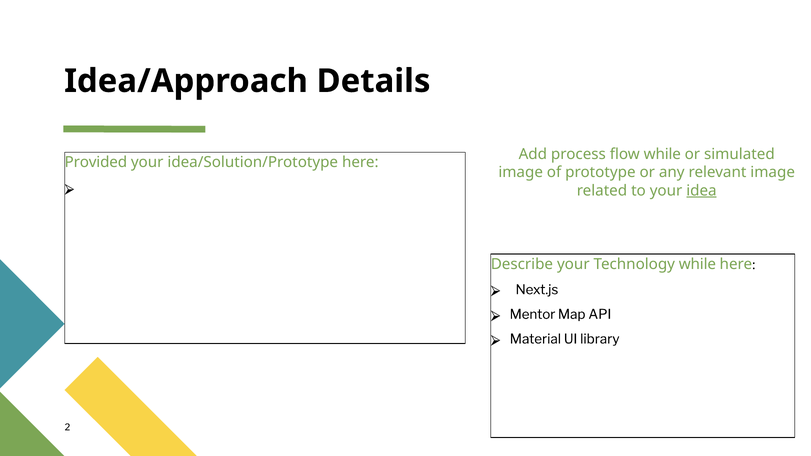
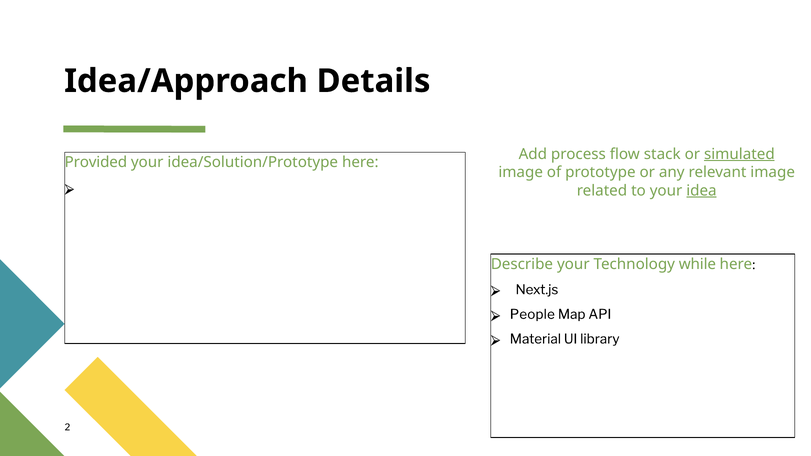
flow while: while -> stack (662, 154)
simulated underline: none -> present (739, 154)
Mentor: Mentor -> People (532, 315)
